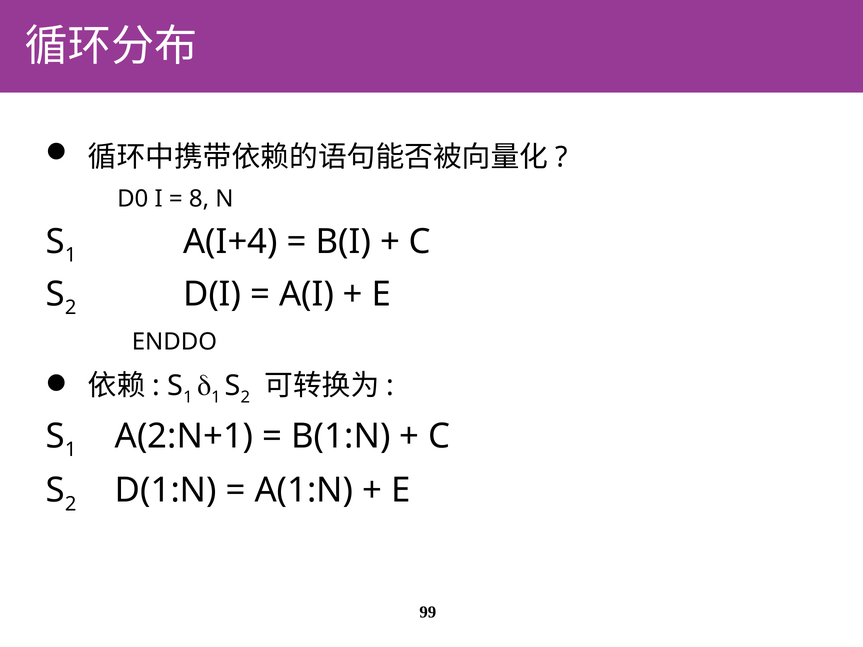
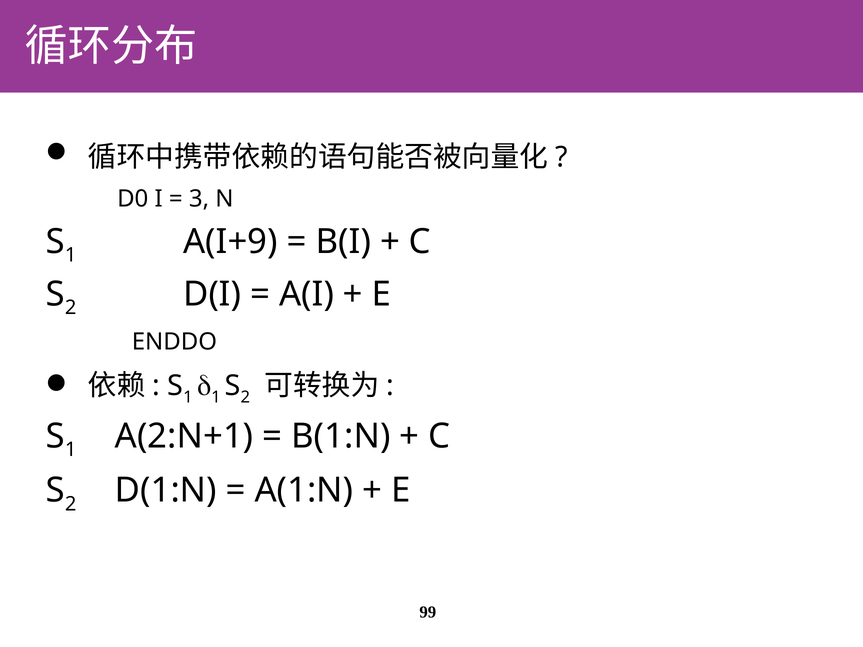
8: 8 -> 3 (199, 199)
A(I+4: A(I+4 -> A(I+9 (230, 242)
